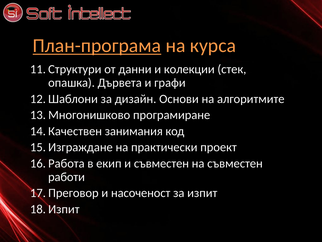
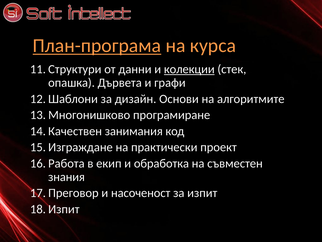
колекции underline: none -> present (189, 69)
и съвместен: съвместен -> обработка (161, 163)
работи: работи -> знания (66, 177)
